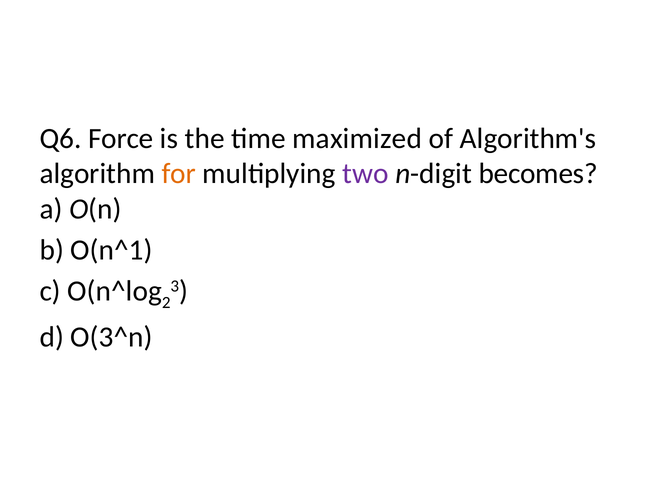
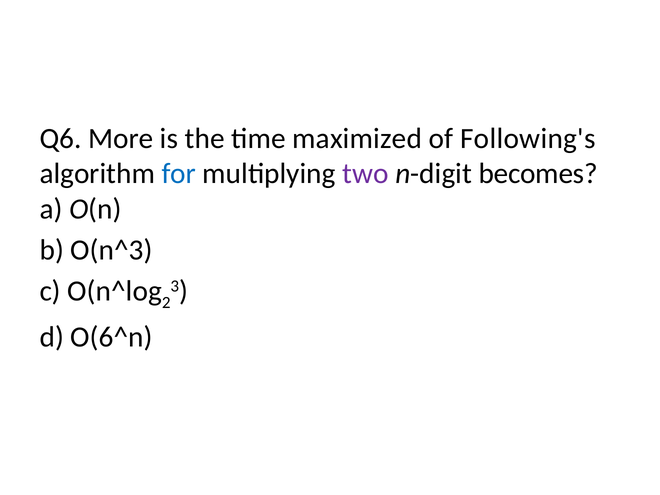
Force: Force -> More (121, 138)
Algorithm's: Algorithm's -> Following's (528, 138)
for colour: orange -> blue (179, 174)
O(n^1: O(n^1 -> O(n^3 (112, 250)
O(3^n: O(3^n -> O(6^n (112, 337)
